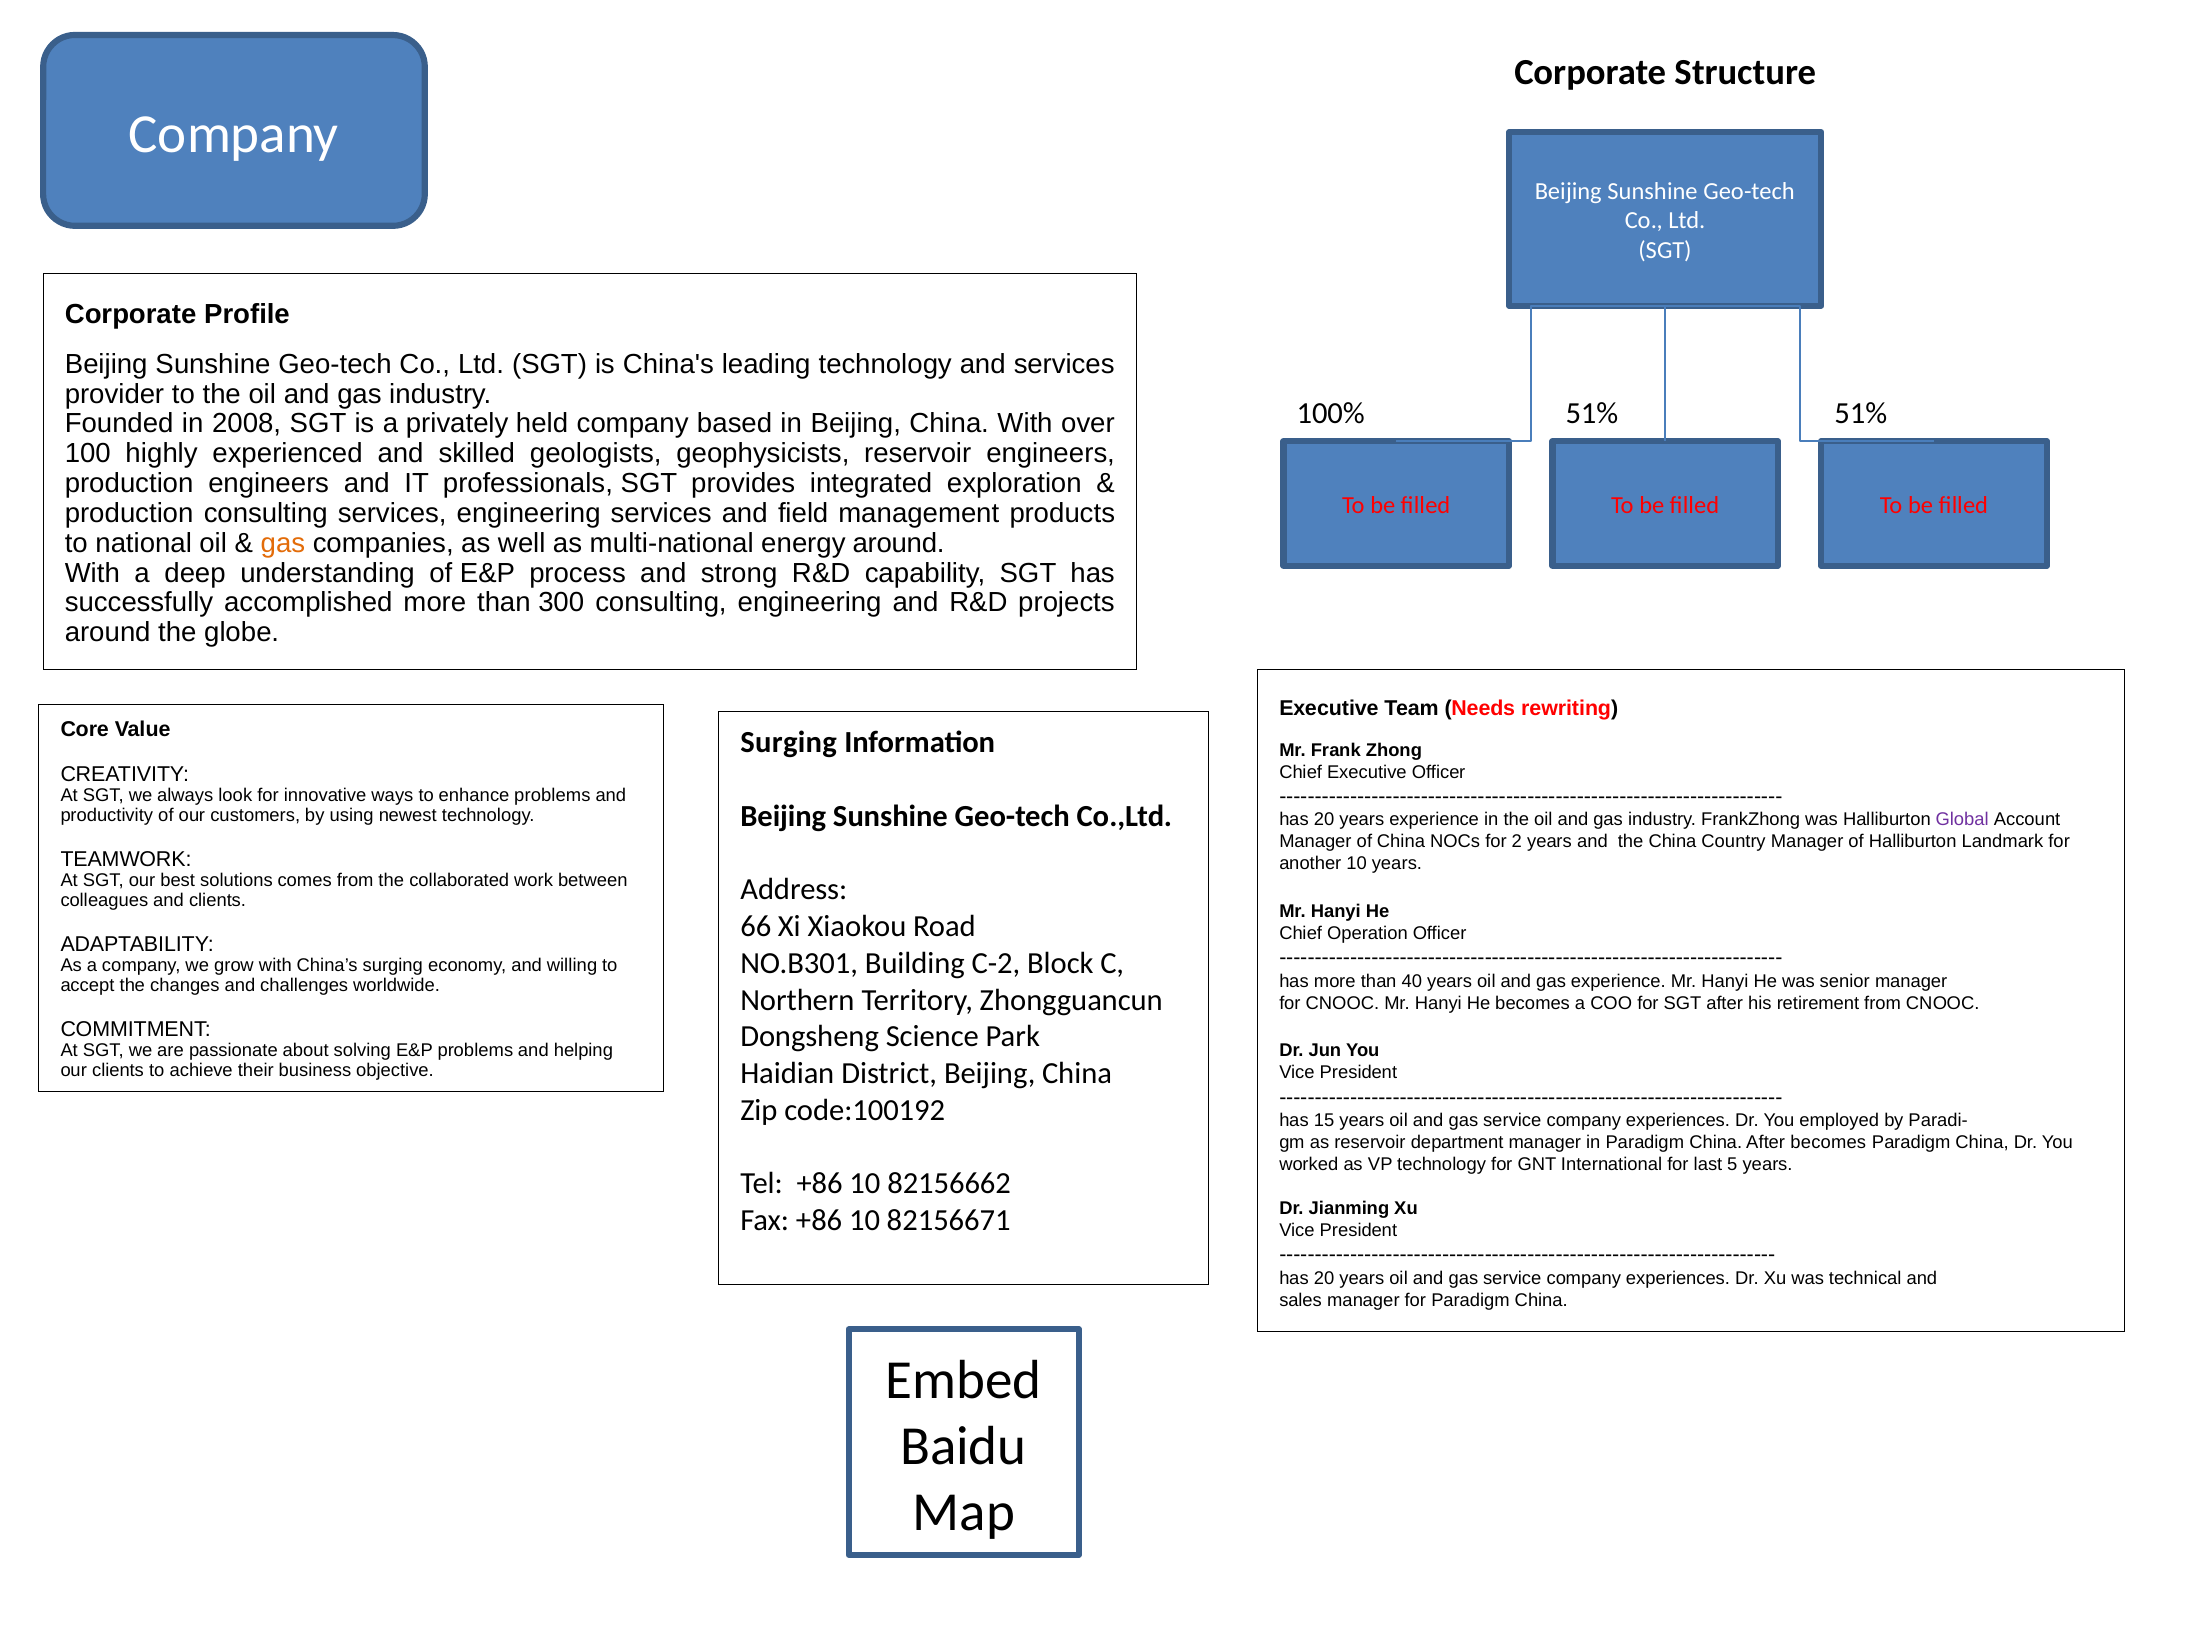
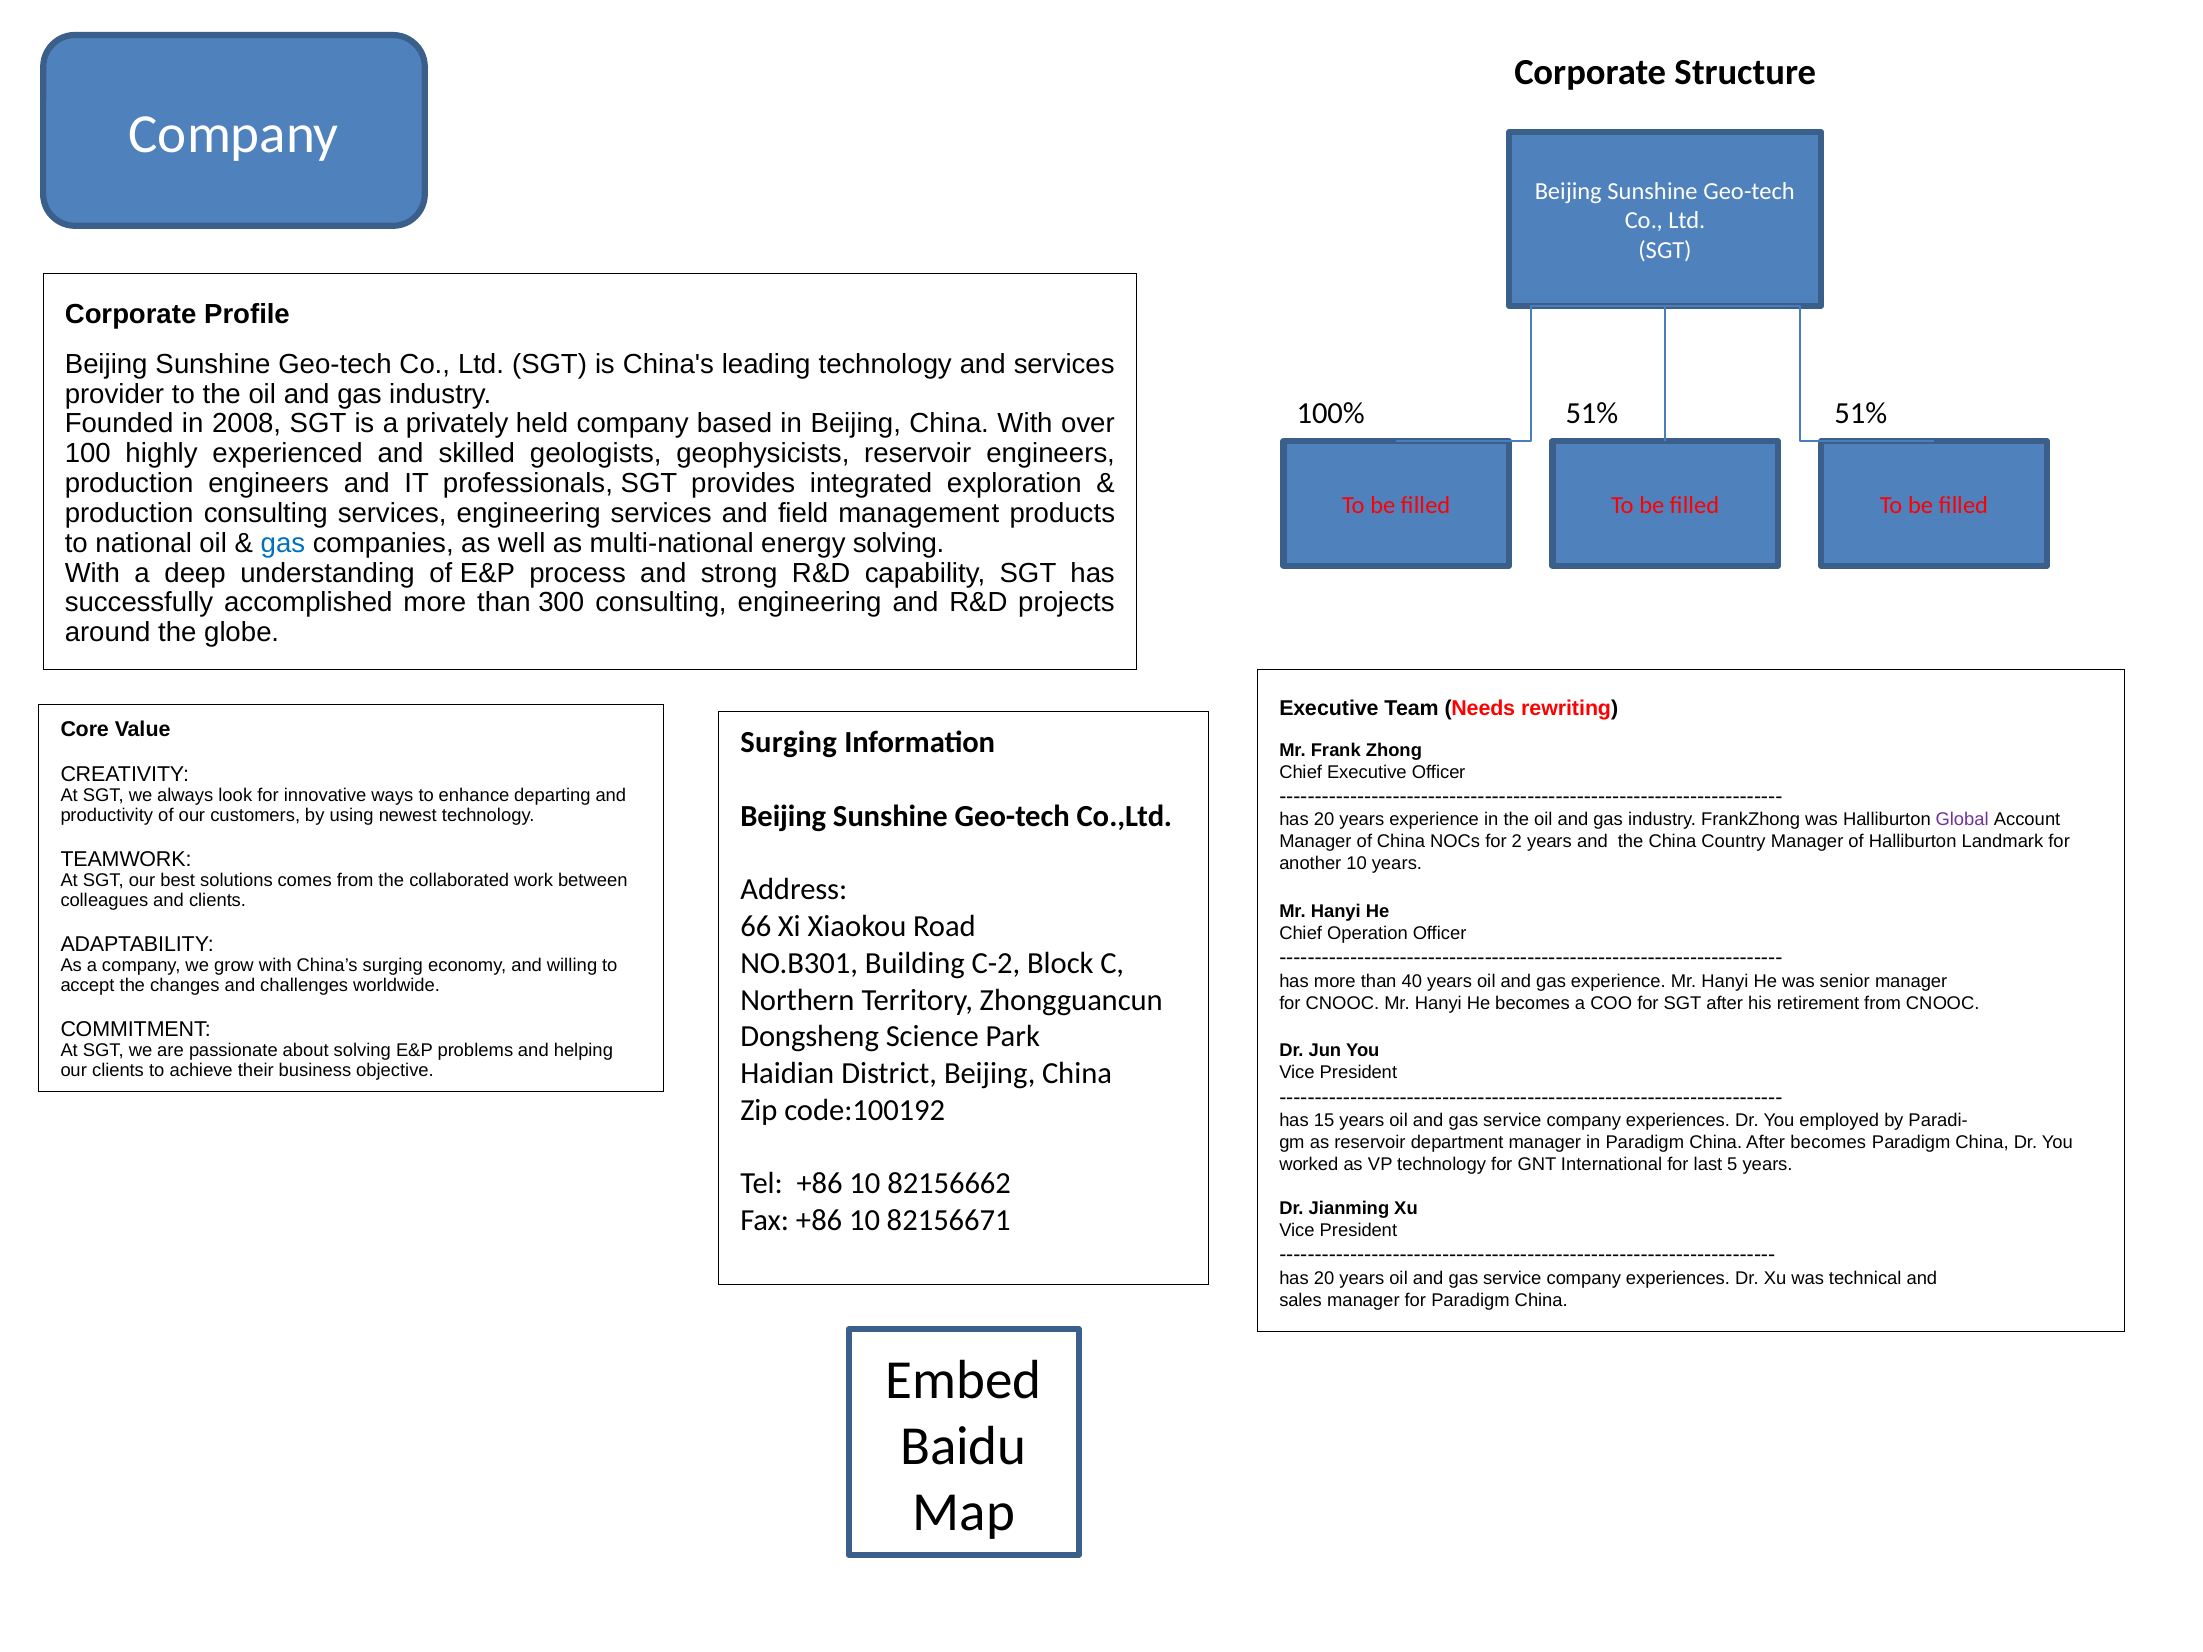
gas colour: orange -> blue (283, 543)
energy around: around -> solving (899, 543)
enhance problems: problems -> departing (552, 796)
